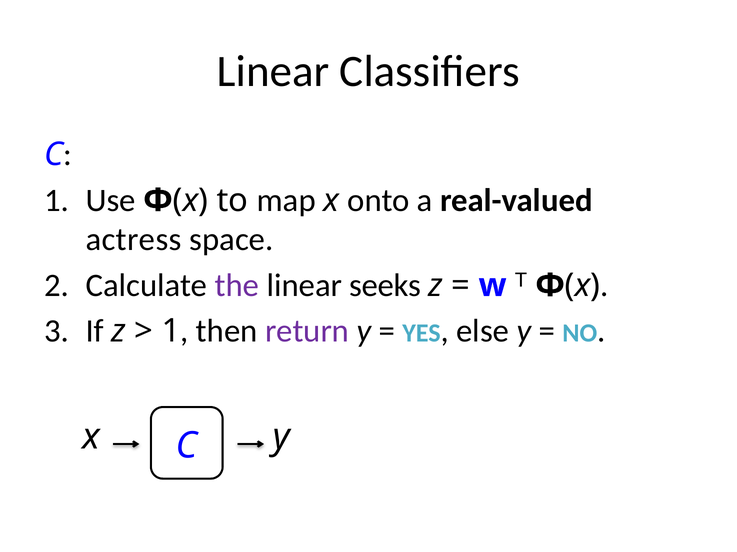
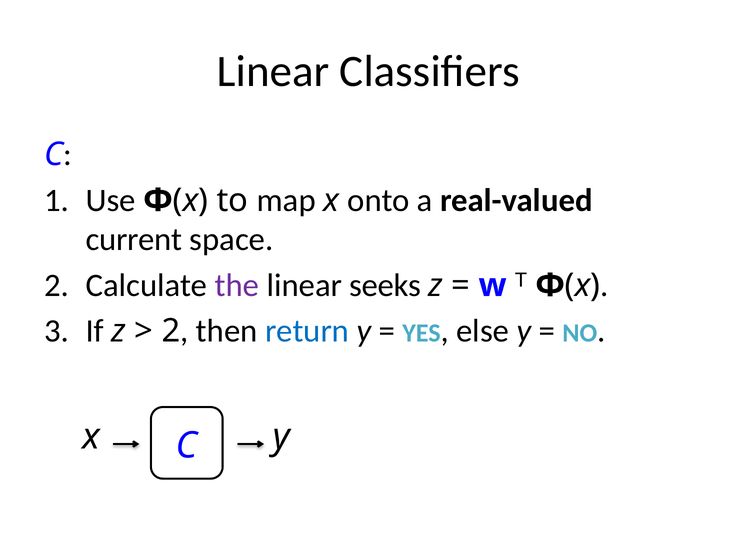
actress: actress -> current (134, 240)
1: 1 -> 2 (171, 332)
return colour: purple -> blue (307, 332)
